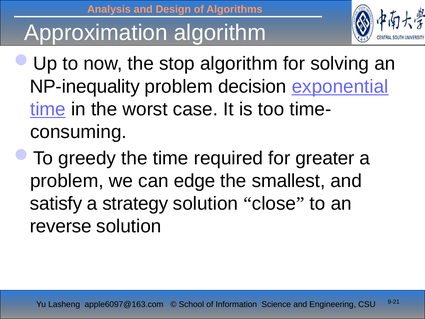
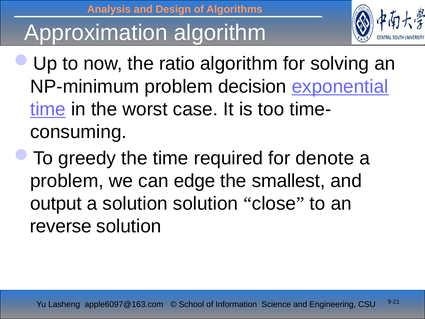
stop: stop -> ratio (177, 64)
NP-inequality: NP-inequality -> NP-minimum (85, 86)
greater: greater -> denote (325, 158)
satisfy: satisfy -> output (56, 204)
a strategy: strategy -> solution (135, 204)
